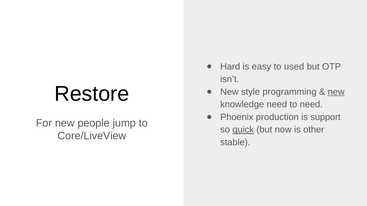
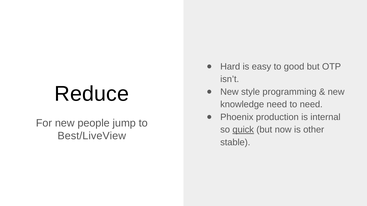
used: used -> good (294, 67)
Restore: Restore -> Reduce (92, 94)
new underline: present -> none (336, 92)
support: support -> internal (325, 117)
Core/LiveView: Core/LiveView -> Best/LiveView (92, 136)
